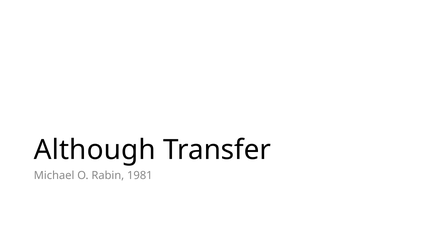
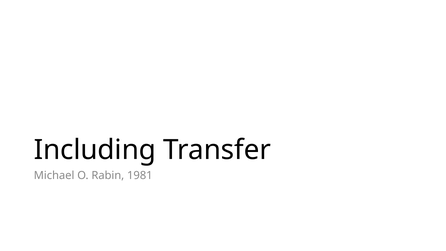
Although: Although -> Including (95, 150)
